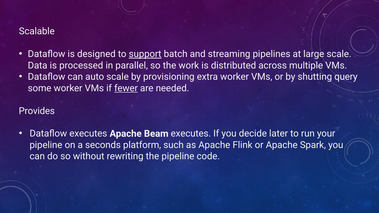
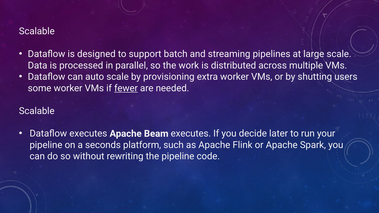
support underline: present -> none (145, 54)
query: query -> users (346, 77)
Provides: Provides -> Scalable (37, 111)
